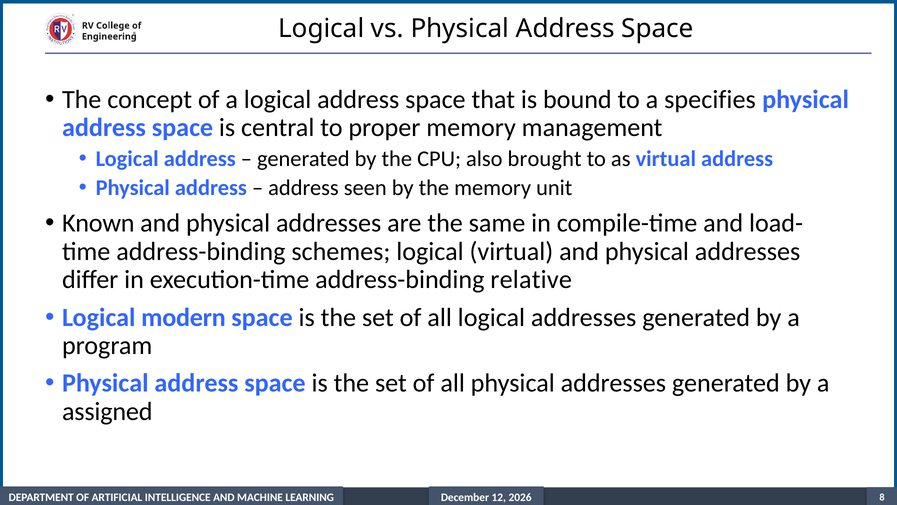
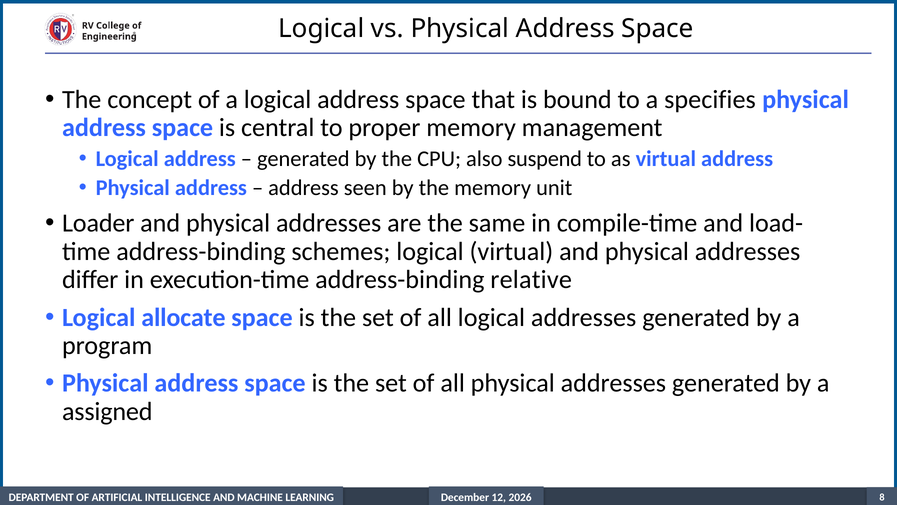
brought: brought -> suspend (545, 159)
Known: Known -> Loader (98, 223)
modern: modern -> allocate (183, 317)
